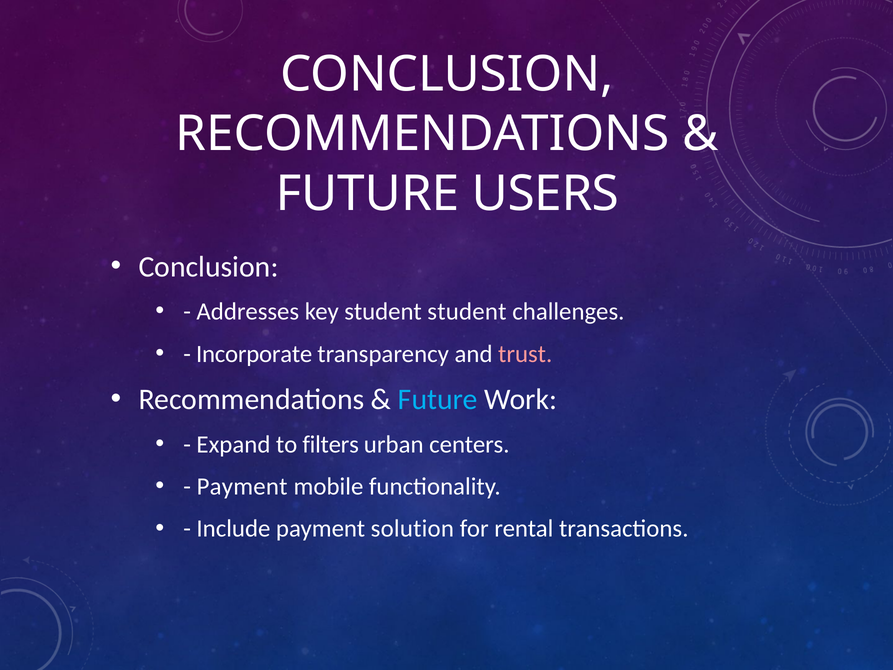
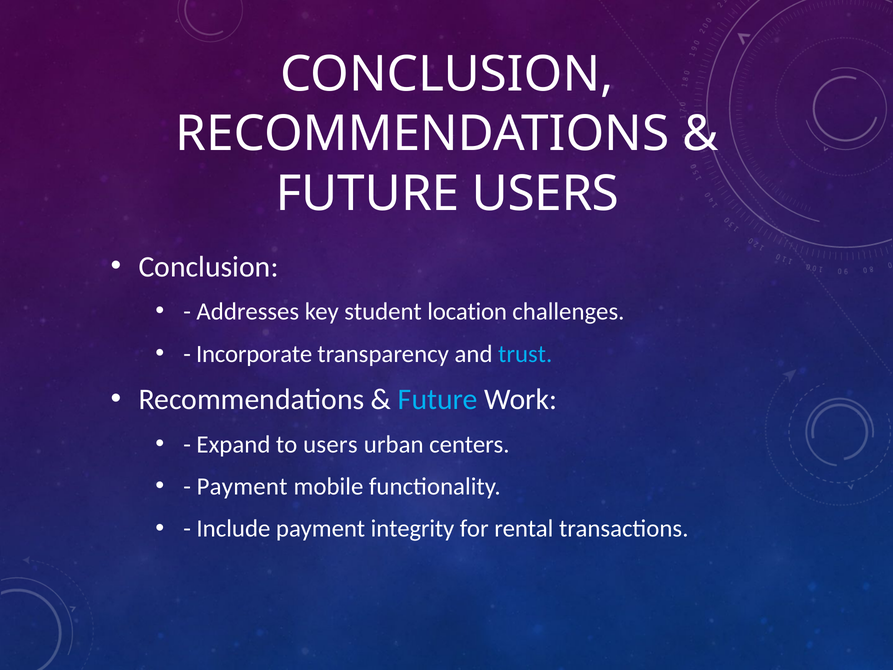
student student: student -> location (467, 312)
trust colour: pink -> light blue (525, 354)
to filters: filters -> users (330, 444)
solution: solution -> integrity (413, 529)
